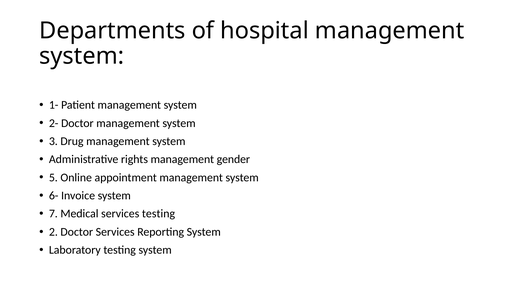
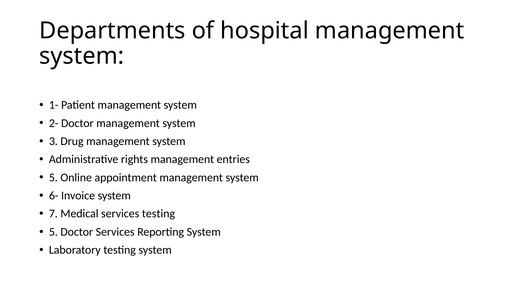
gender: gender -> entries (233, 159)
2: 2 -> 5 (53, 232)
